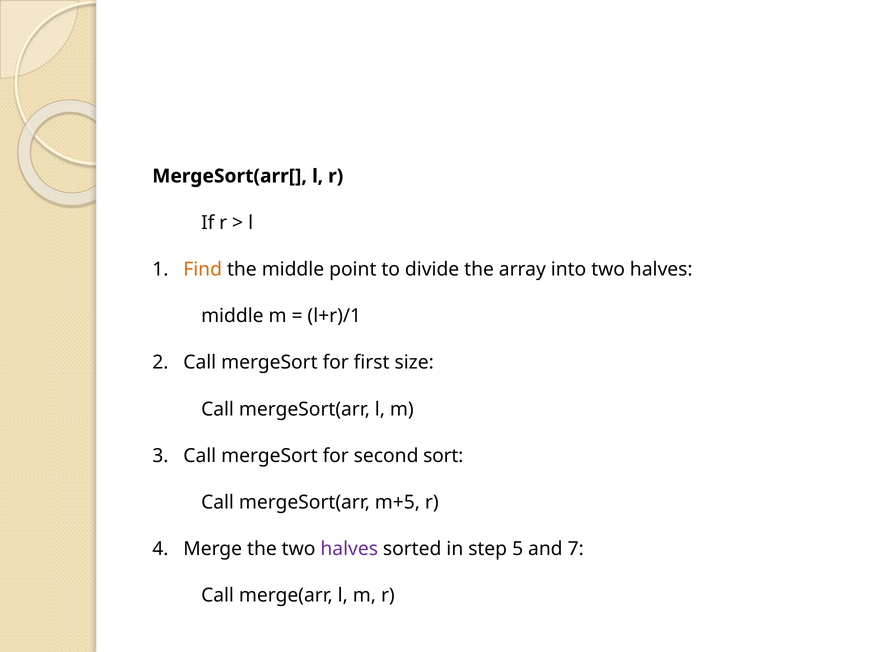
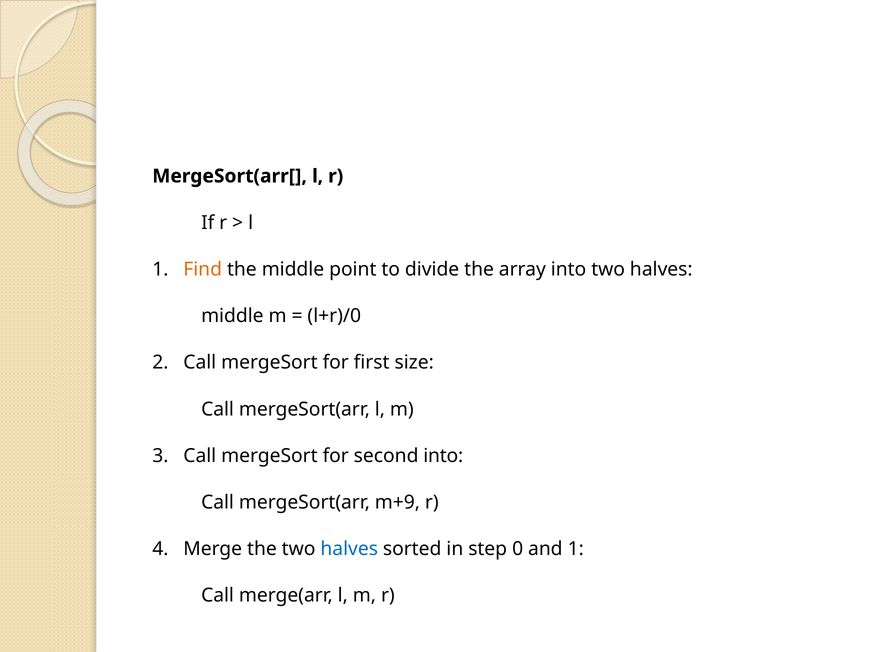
l+r)/1: l+r)/1 -> l+r)/0 (334, 316)
second sort: sort -> into (443, 456)
m+5: m+5 -> m+9 (397, 502)
halves colour: purple -> blue (349, 549)
5: 5 -> 0 (518, 549)
and 7: 7 -> 1 (576, 549)
